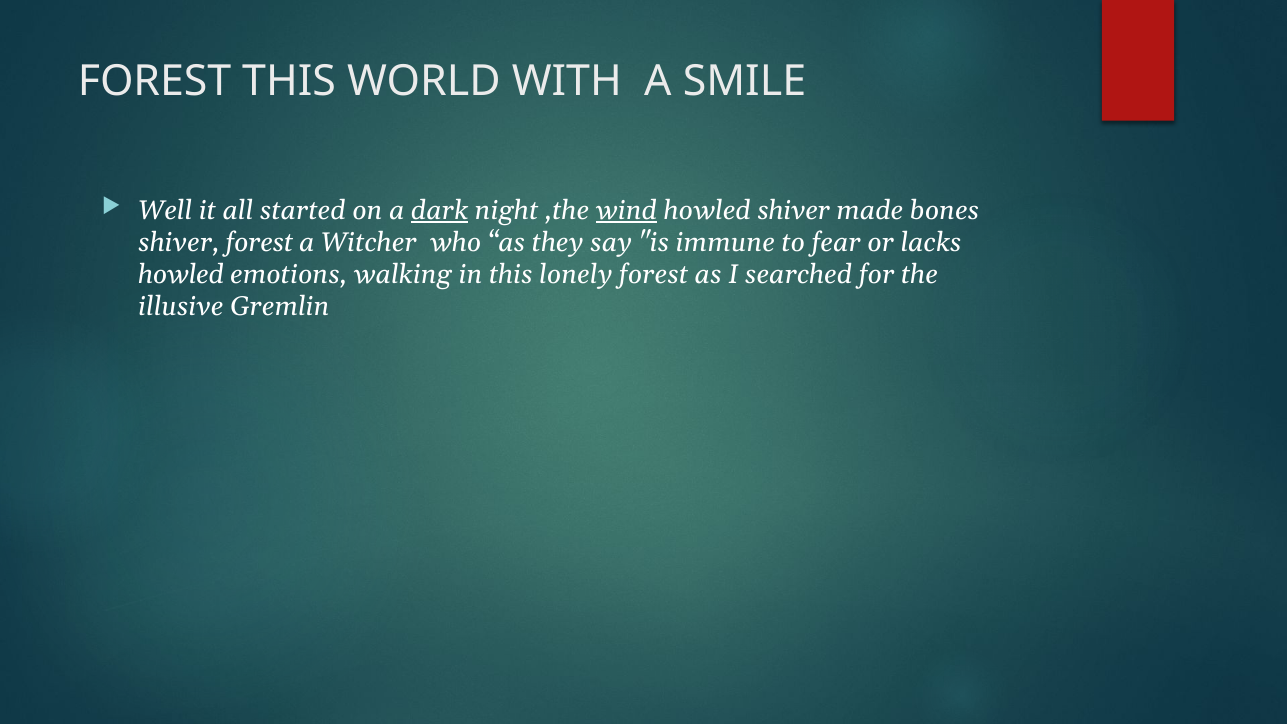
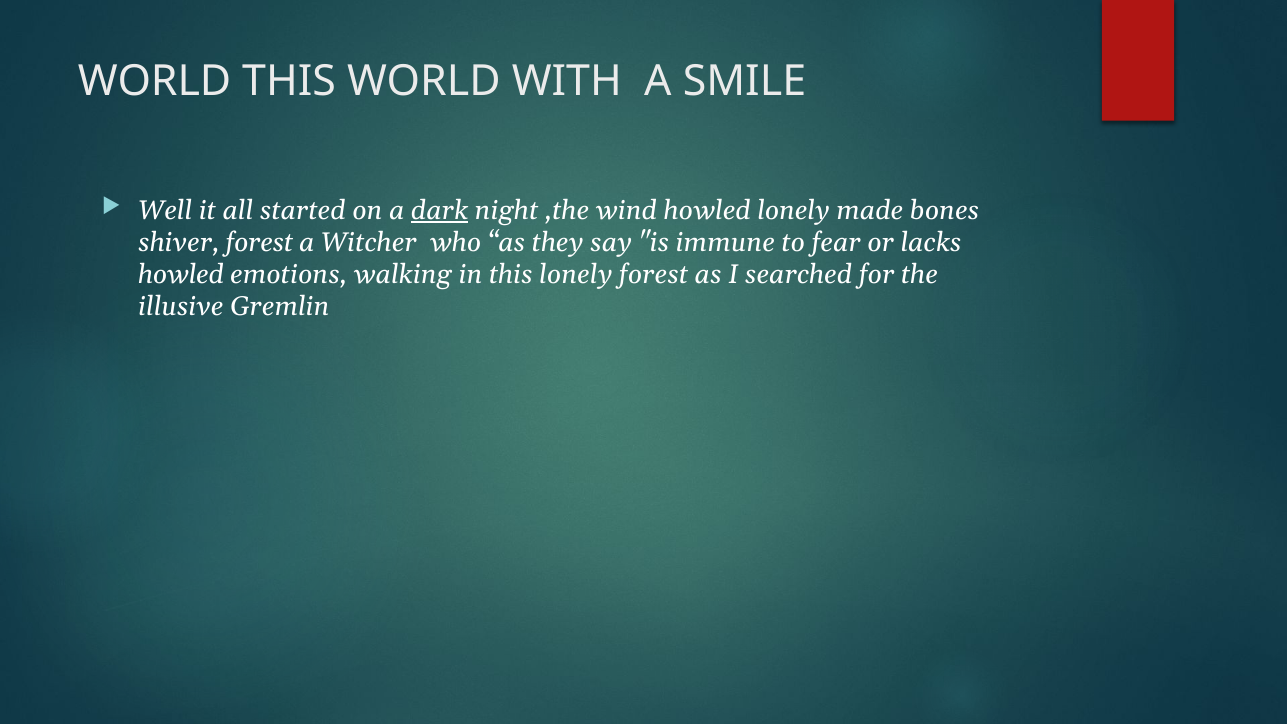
FOREST: FOREST -> WORLD (155, 81)
wind underline: present -> none (626, 210)
howled shiver: shiver -> lonely (794, 210)
